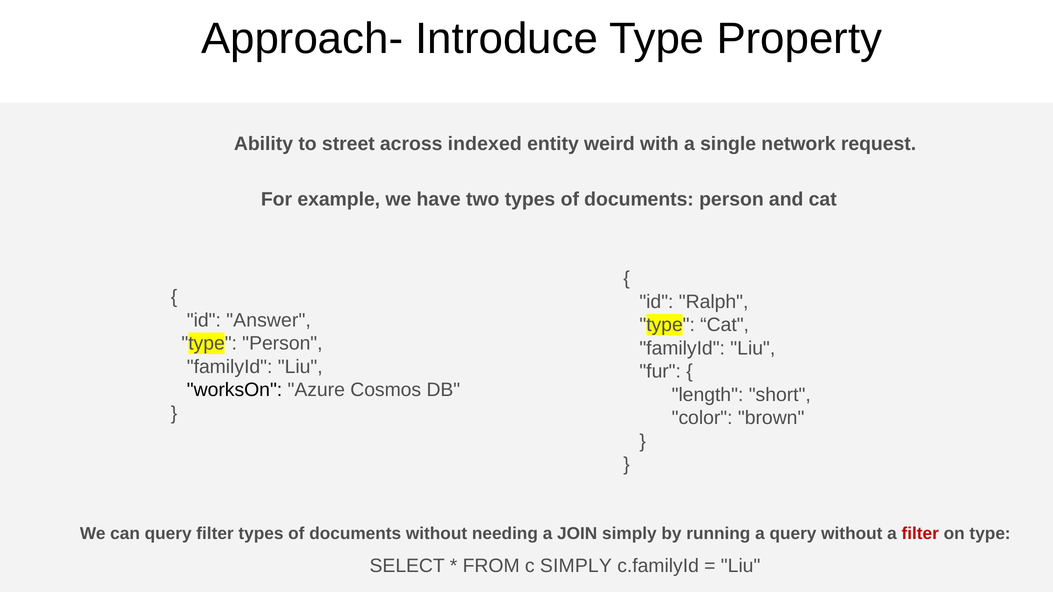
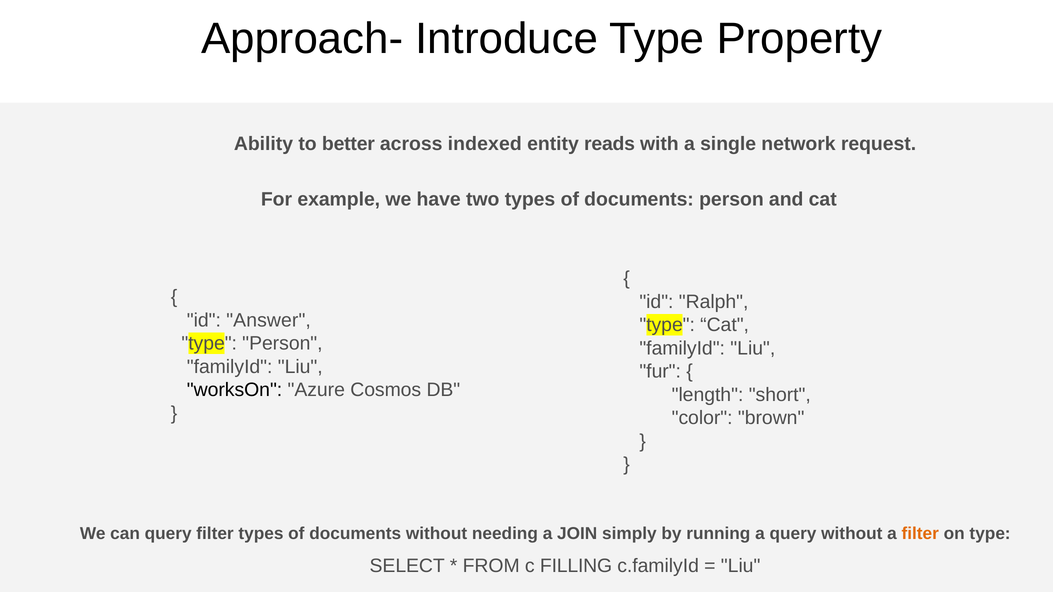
street: street -> better (348, 144)
weird: weird -> reads (610, 144)
filter colour: red -> orange (920, 534)
c SIMPLY: SIMPLY -> FILLING (576, 566)
